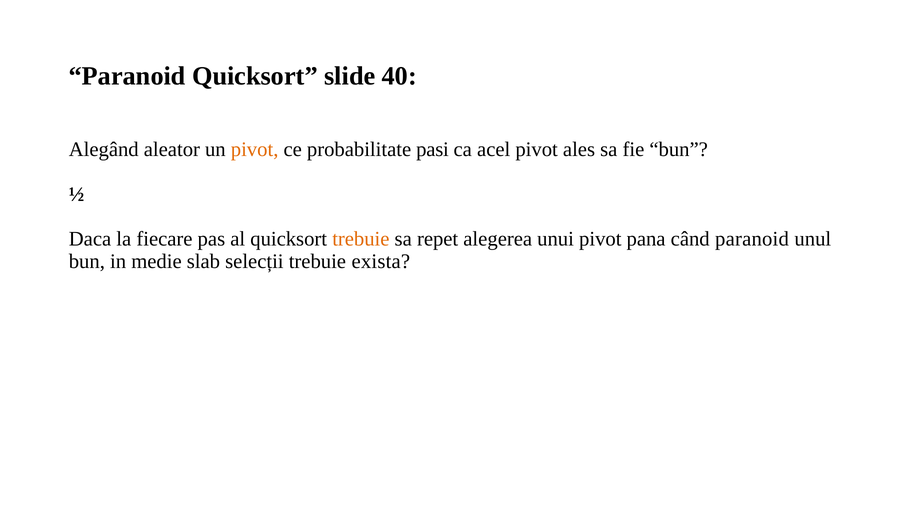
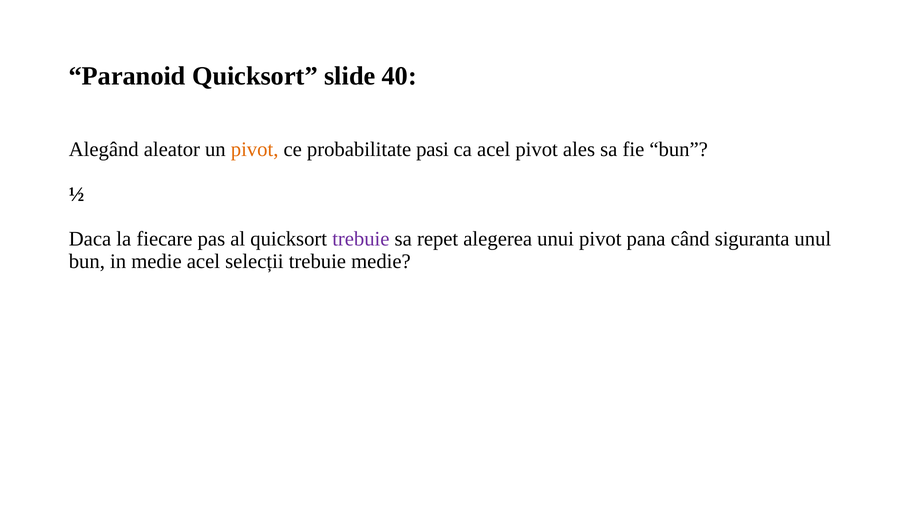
trebuie colour: orange -> purple (361, 239)
când paranoid: paranoid -> siguranta (752, 239)
medie slab: slab -> acel (203, 261)
trebuie exista: exista -> medie (381, 261)
